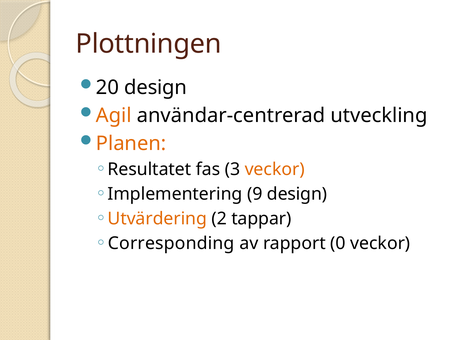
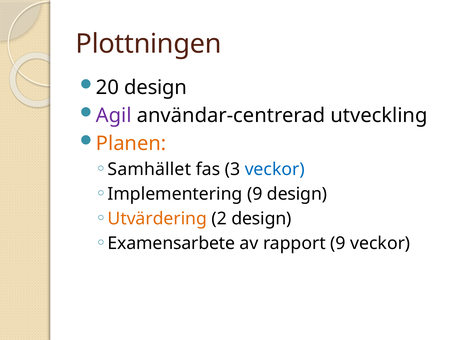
Agil colour: orange -> purple (114, 116)
Resultatet: Resultatet -> Samhället (149, 170)
veckor colour: orange -> blue (275, 170)
2 tappar: tappar -> design (261, 219)
Corresponding: Corresponding -> Examensarbete (171, 244)
rapport 0: 0 -> 9 (338, 244)
